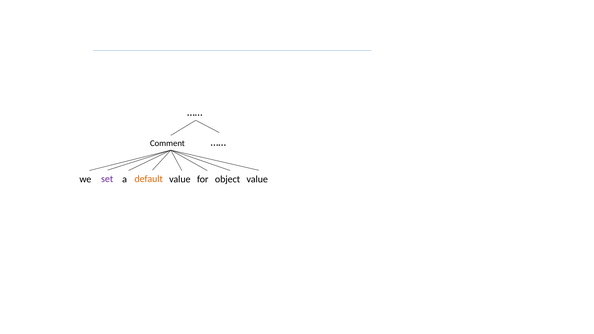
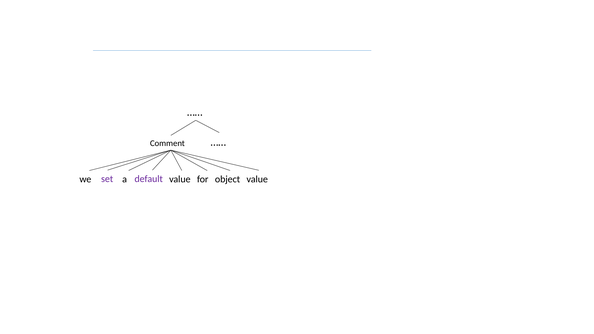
default colour: orange -> purple (149, 179)
